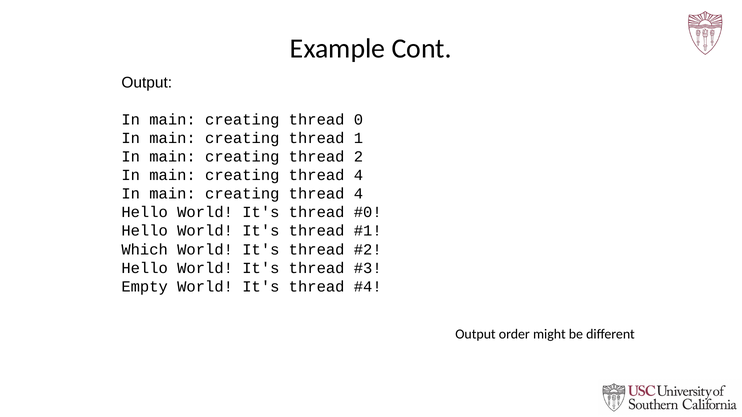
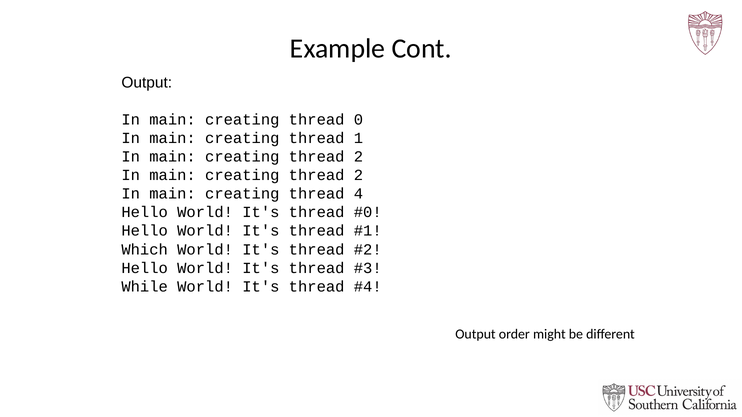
4: 4 -> 2 (358, 175)
Empty: Empty -> While (145, 287)
